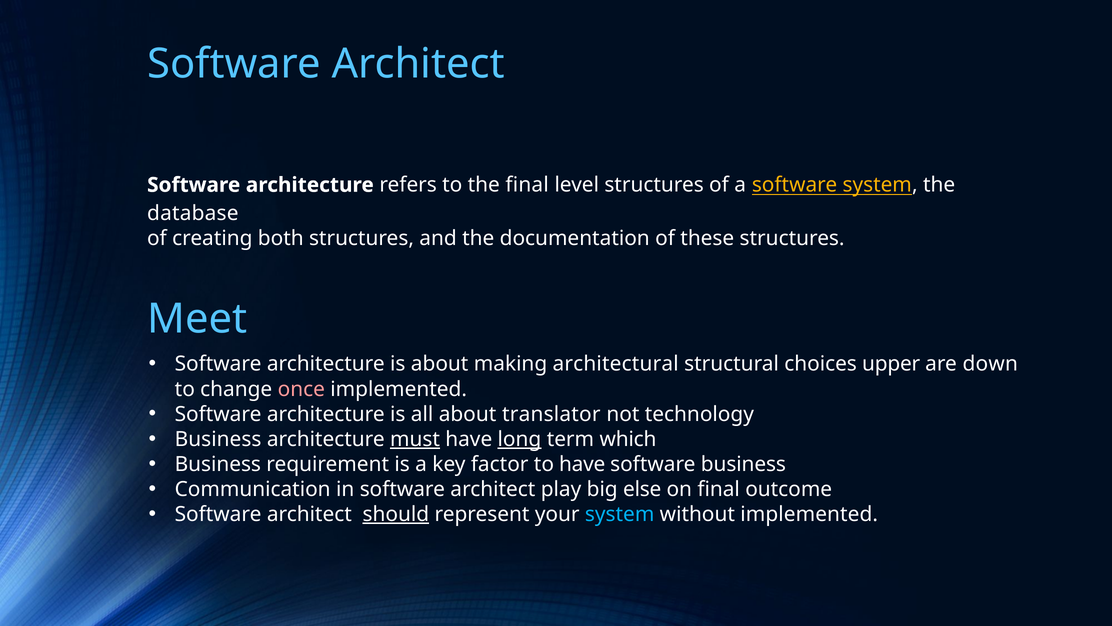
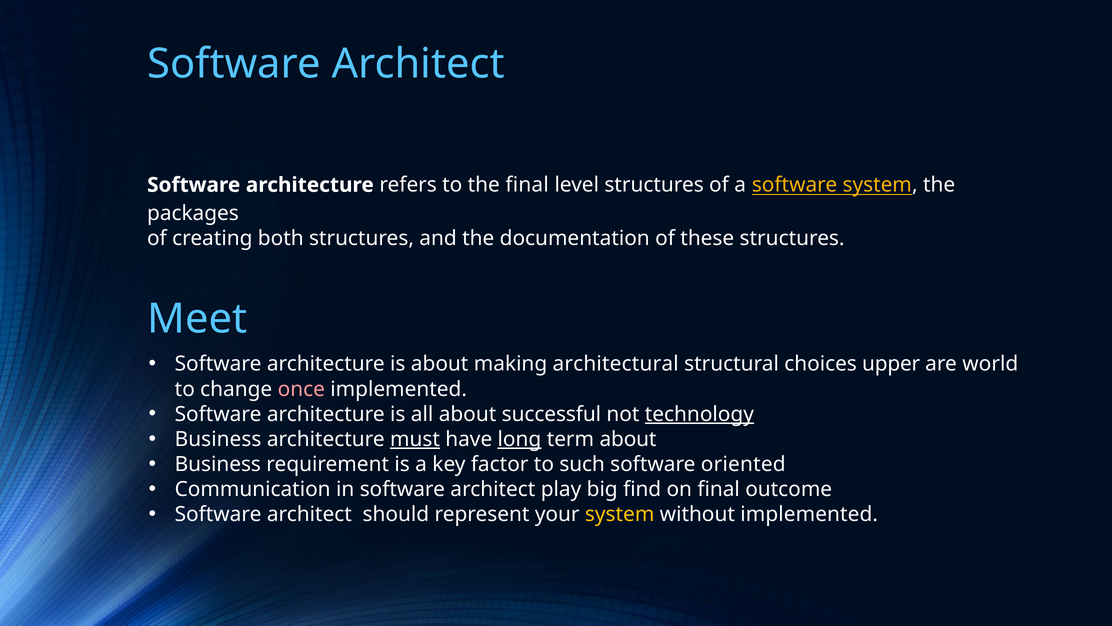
database: database -> packages (193, 213)
down: down -> world (990, 364)
translator: translator -> successful (551, 414)
technology underline: none -> present (699, 414)
term which: which -> about (628, 439)
to have: have -> such (582, 464)
software business: business -> oriented (743, 464)
else: else -> find (642, 489)
should underline: present -> none (396, 514)
system colour: light blue -> yellow (620, 514)
